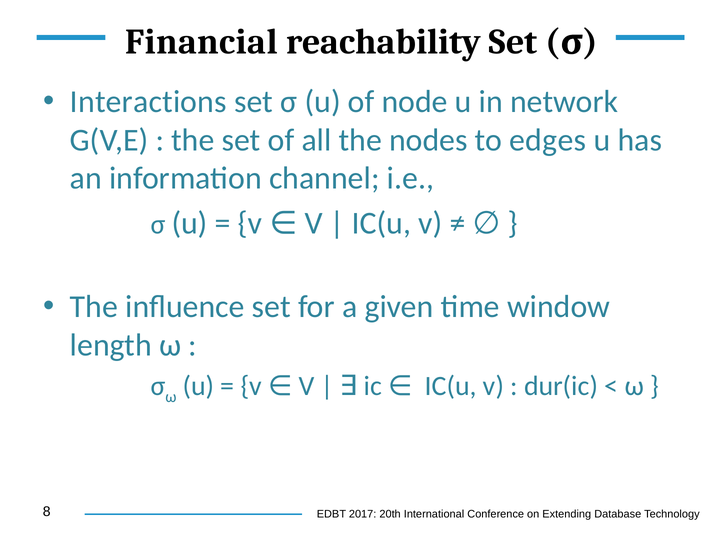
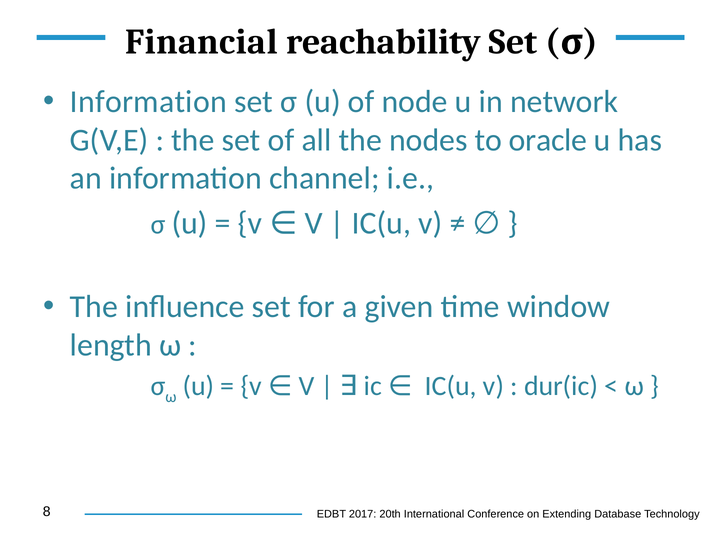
Interactions: Interactions -> Information (148, 102)
edges: edges -> oracle (548, 140)
